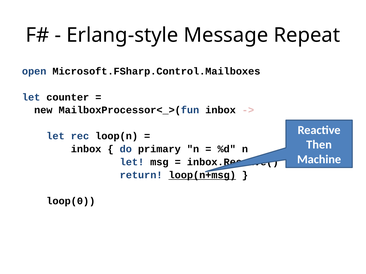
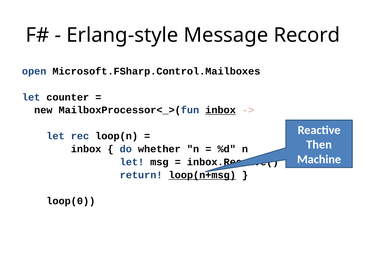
Repeat: Repeat -> Record (307, 35)
inbox underline: none -> present (221, 110)
primary: primary -> whether (159, 149)
